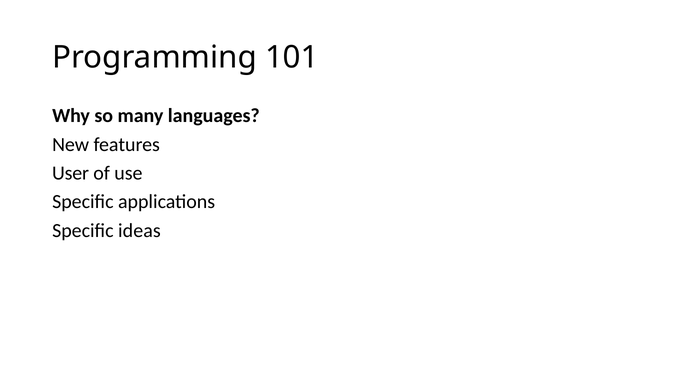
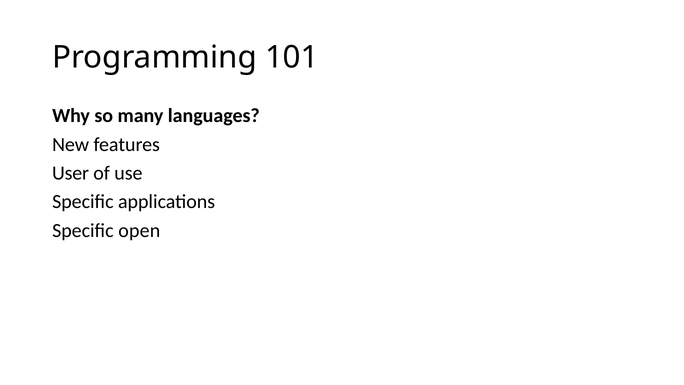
ideas: ideas -> open (139, 230)
